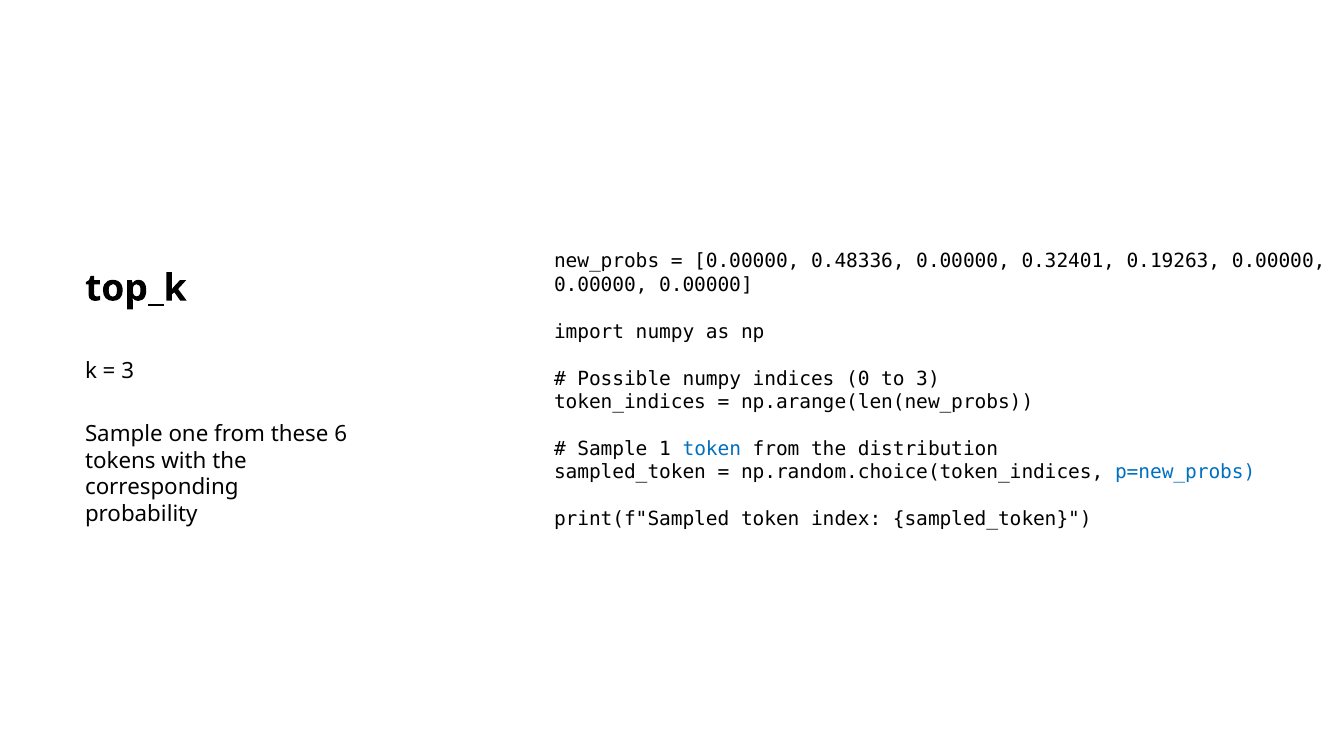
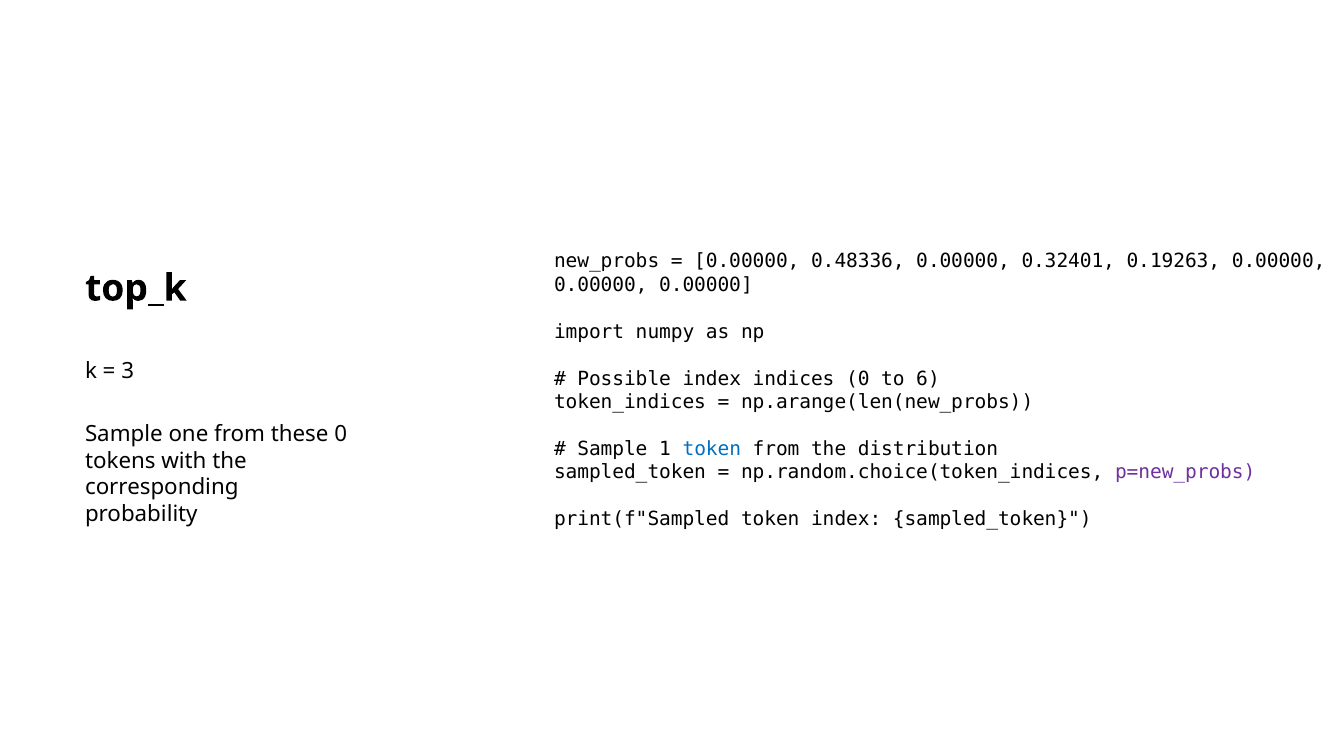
Possible numpy: numpy -> index (712, 379)
to 3: 3 -> 6 (928, 379)
these 6: 6 -> 0 (341, 434)
p=new_probs colour: blue -> purple (1185, 473)
